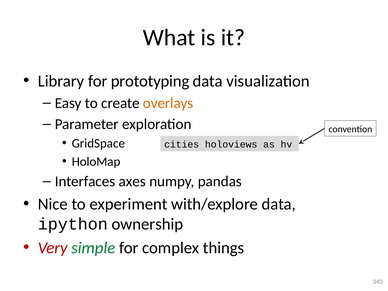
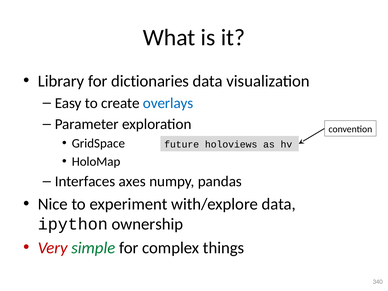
prototyping: prototyping -> dictionaries (150, 81)
overlays colour: orange -> blue (168, 103)
cities: cities -> future (182, 144)
